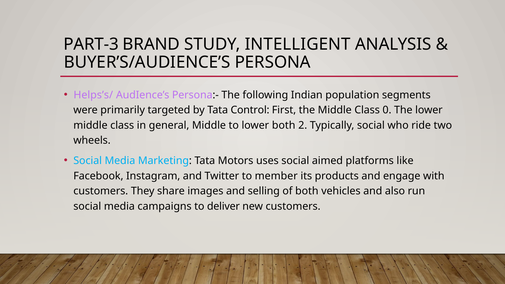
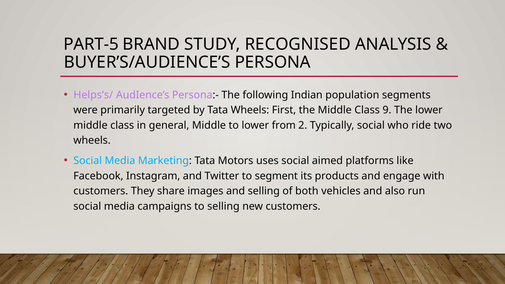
PART-3: PART-3 -> PART-5 (91, 44)
INTELLIGENT: INTELLIGENT -> RECOGNISED (298, 44)
Tata Control: Control -> Wheels (250, 110)
0: 0 -> 9 (387, 110)
lower both: both -> from (284, 125)
member: member -> segment (276, 176)
to deliver: deliver -> selling (223, 206)
